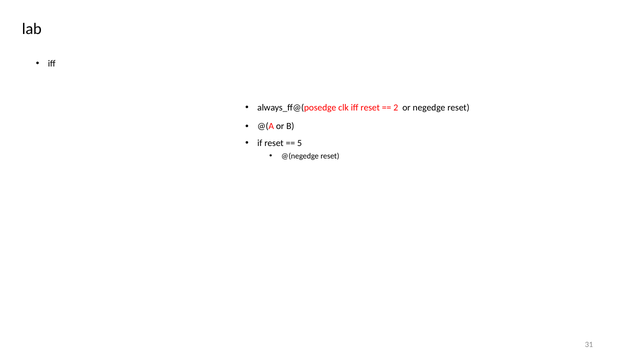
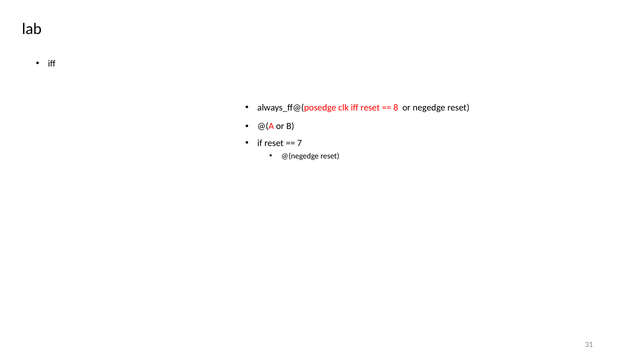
2: 2 -> 8 (396, 108)
5: 5 -> 7 (300, 143)
